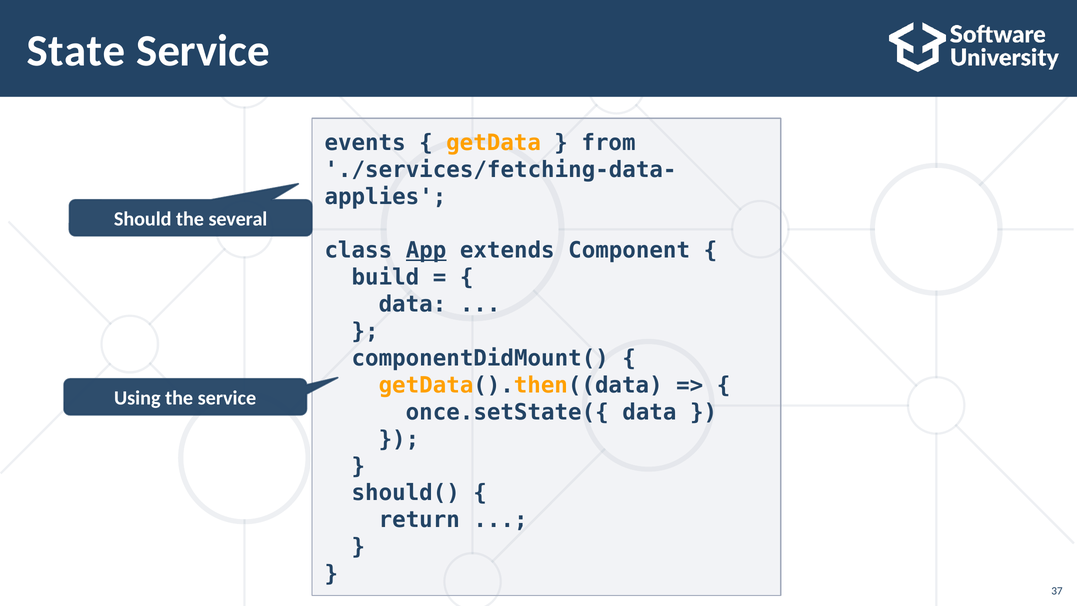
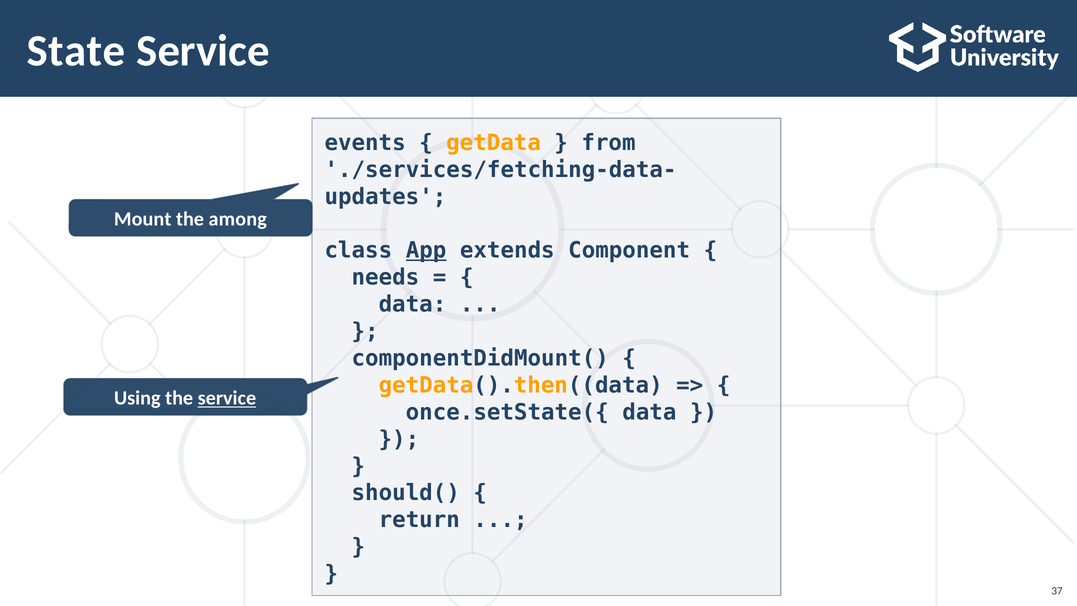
applies: applies -> updates (385, 197)
Should: Should -> Mount (143, 219)
several: several -> among (238, 219)
build: build -> needs (385, 277)
service underline: none -> present (227, 398)
